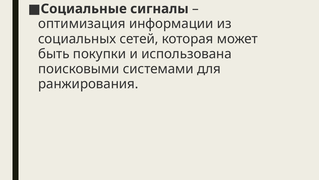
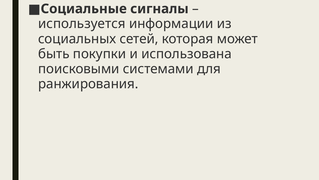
оптимизация: оптимизация -> используется (82, 24)
